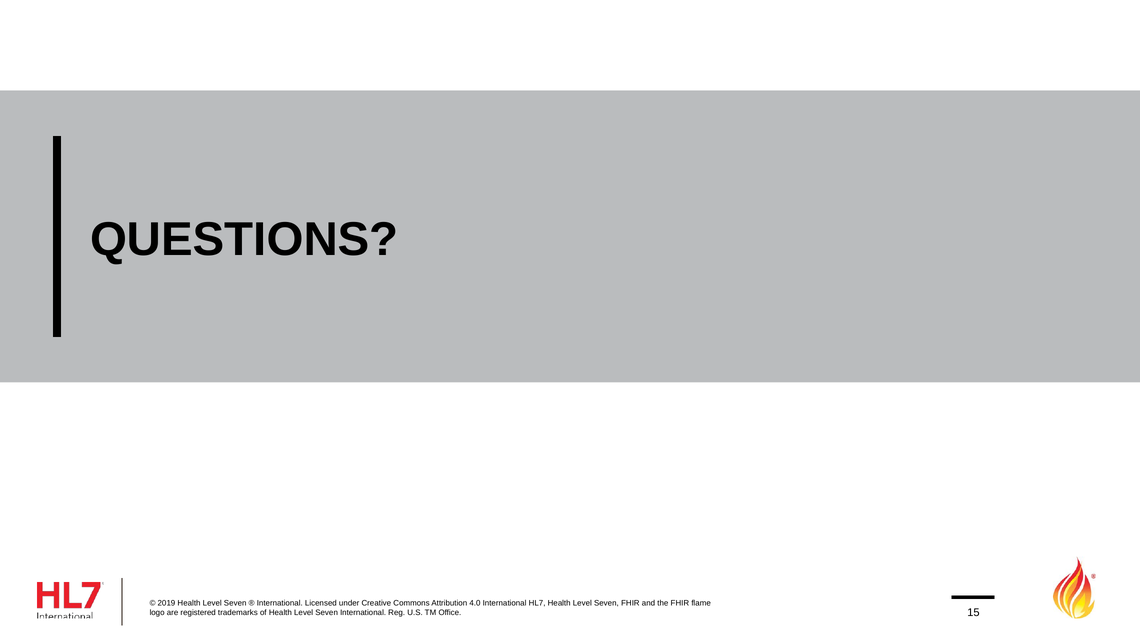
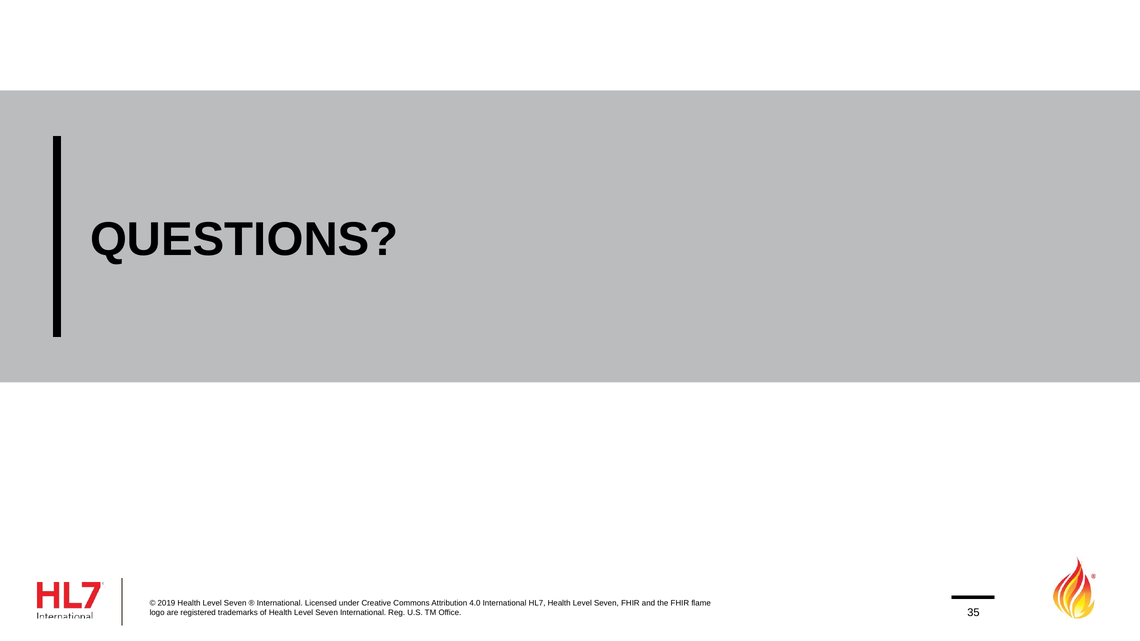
15: 15 -> 35 (973, 613)
